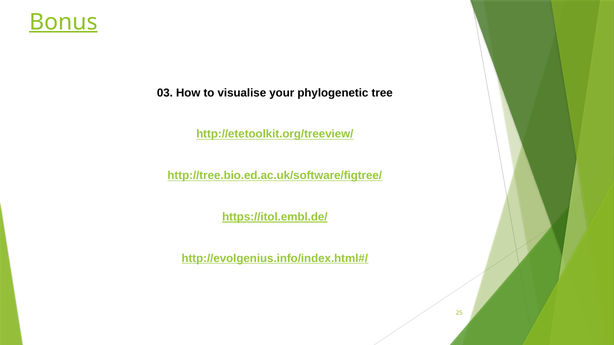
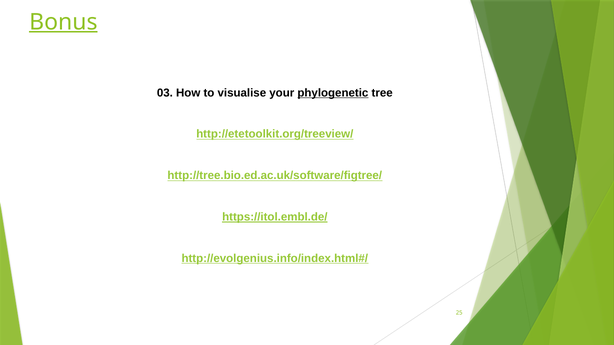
phylogenetic underline: none -> present (333, 93)
